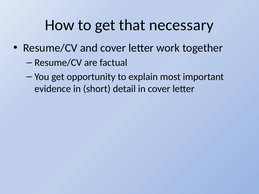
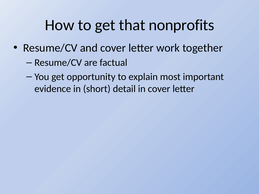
necessary: necessary -> nonprofits (181, 25)
